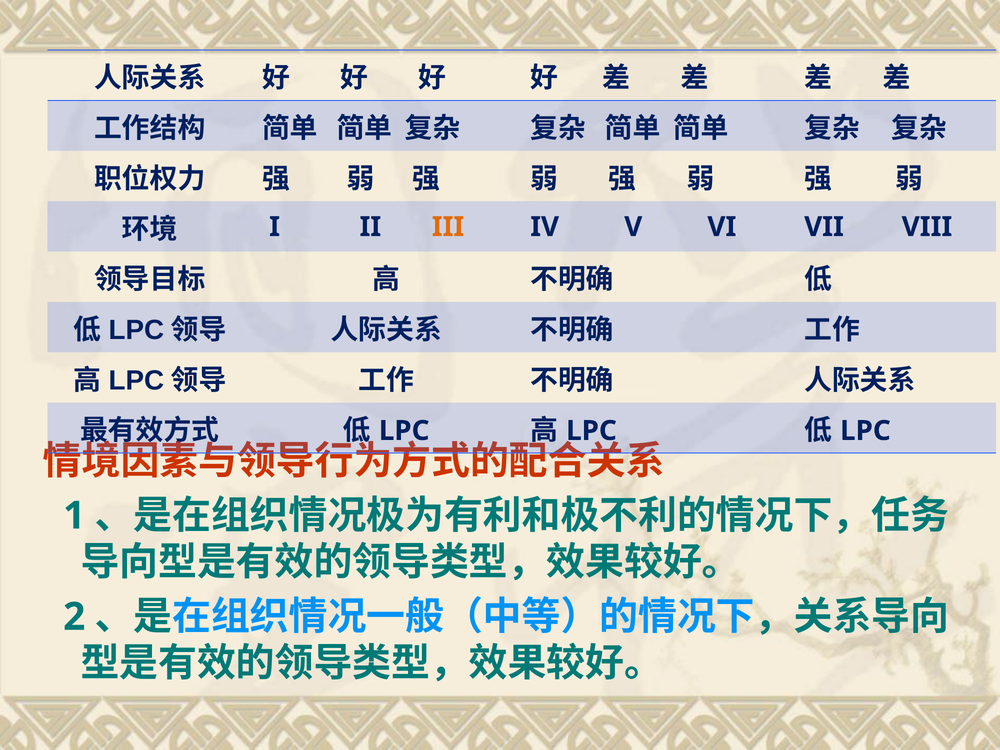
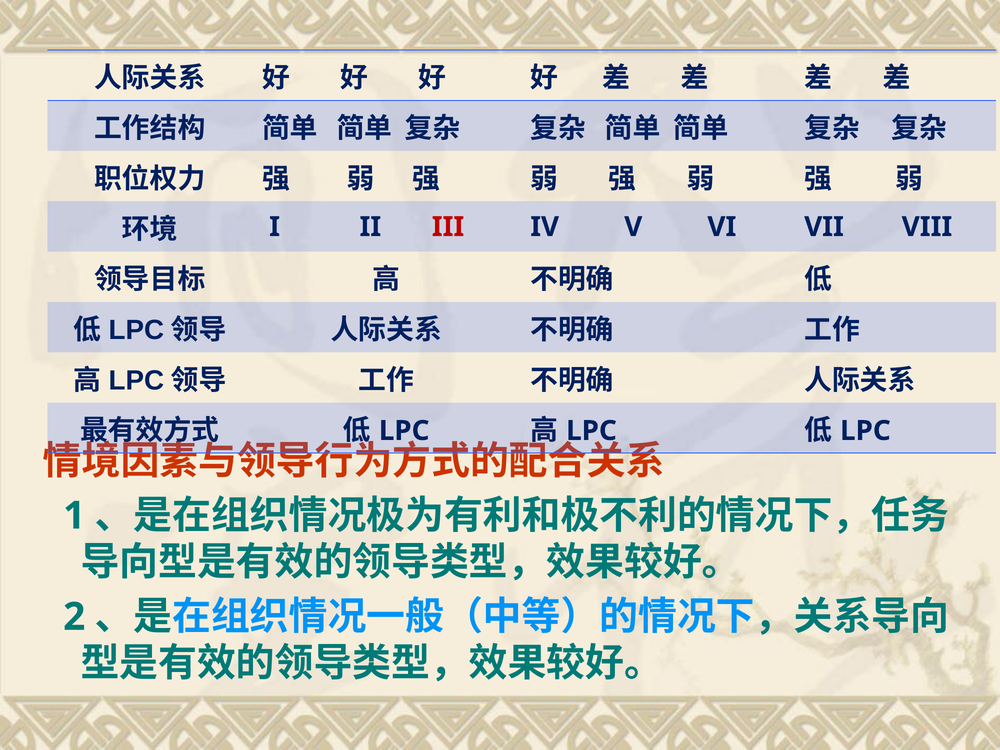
III colour: orange -> red (448, 227)
